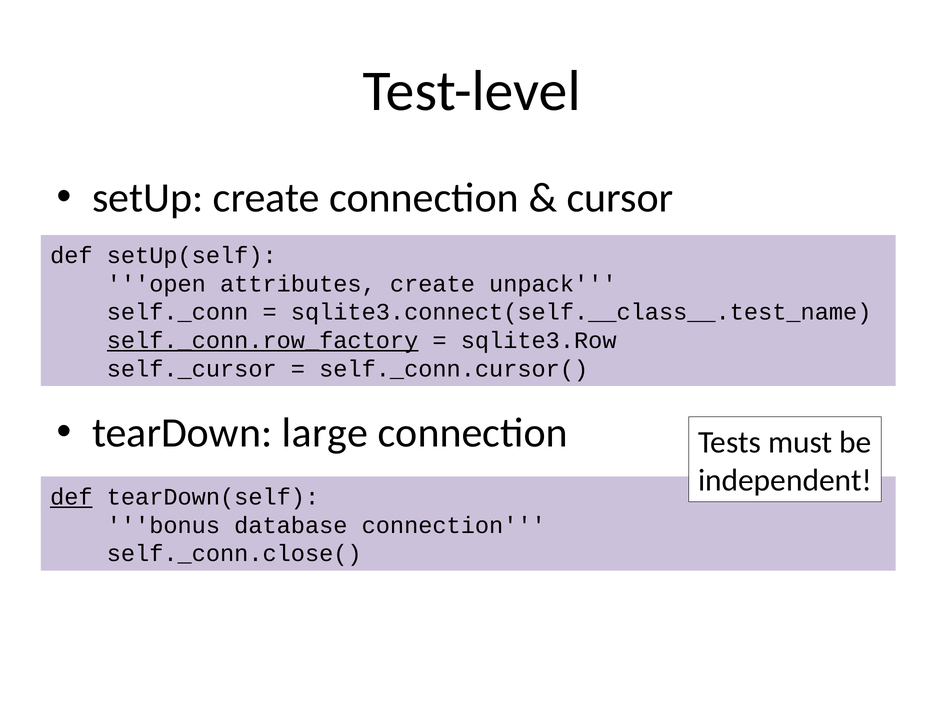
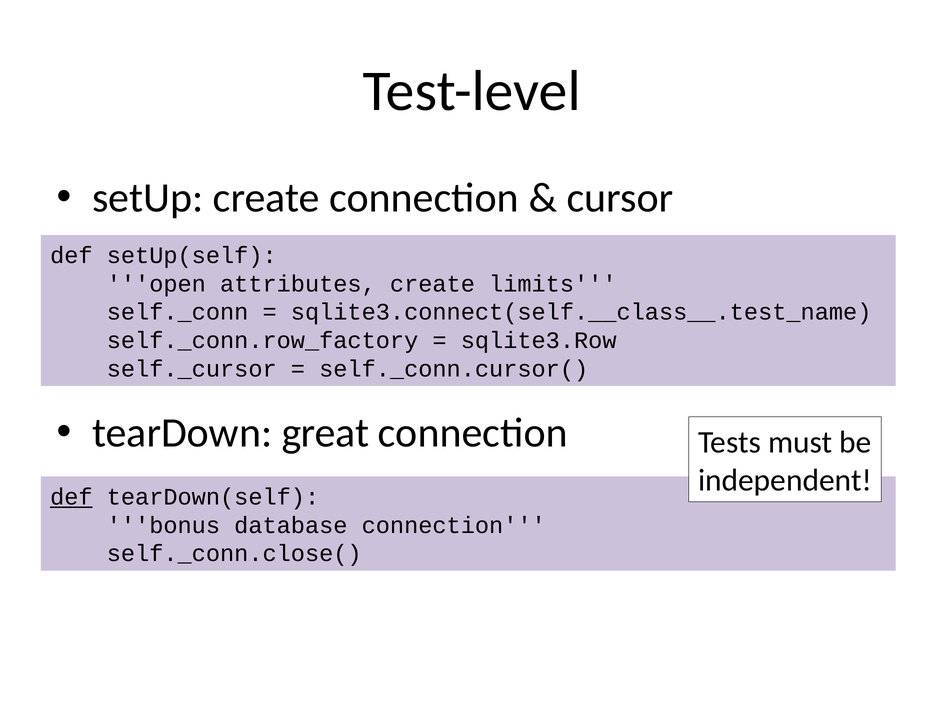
unpack: unpack -> limits (553, 284)
self._conn.row_factory underline: present -> none (263, 340)
large: large -> great (325, 433)
